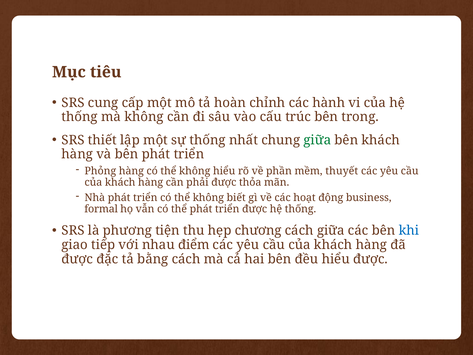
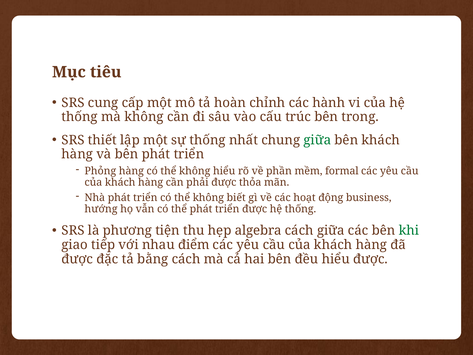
thuyết: thuyết -> formal (342, 171)
formal: formal -> hướng (101, 209)
chương: chương -> algebra (258, 230)
khi colour: blue -> green (409, 230)
